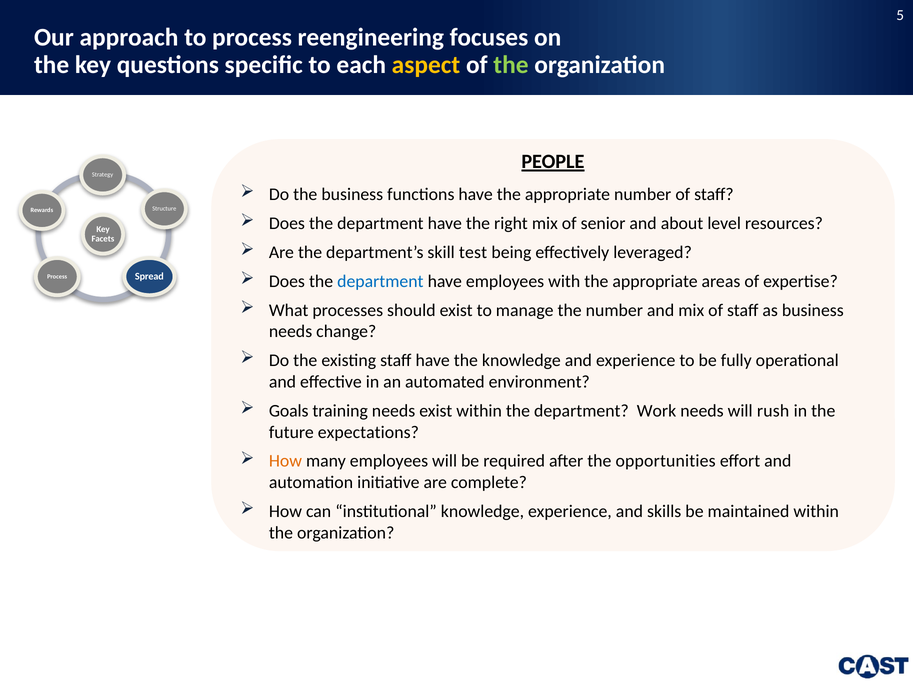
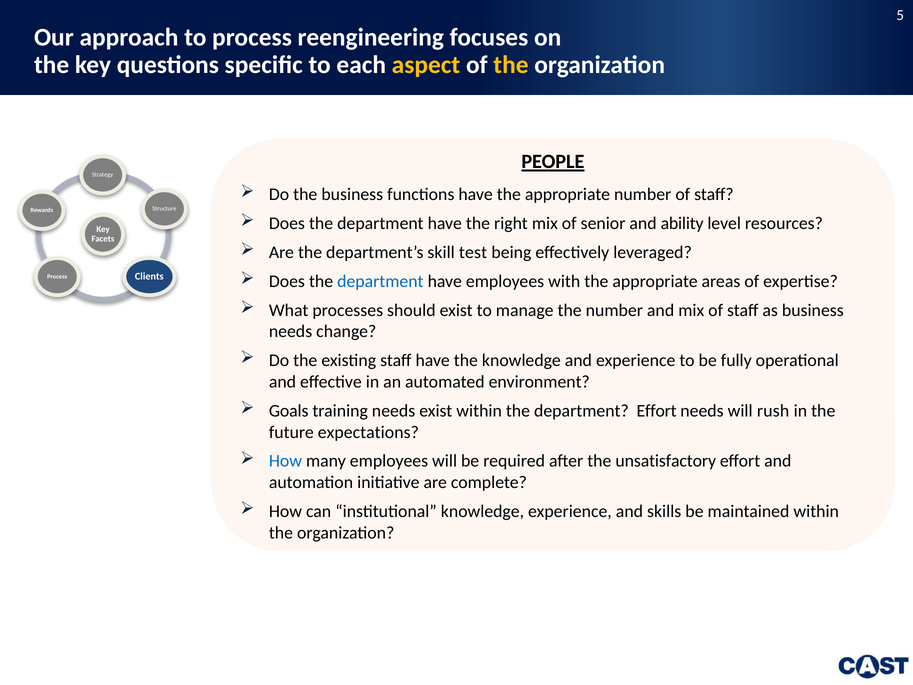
the colour: light green -> yellow (511, 65)
about: about -> ability (682, 223)
Spread: Spread -> Clients (149, 276)
department Work: Work -> Effort (657, 411)
How colour: orange -> blue (285, 461)
opportunities: opportunities -> unsatisfactory (666, 461)
